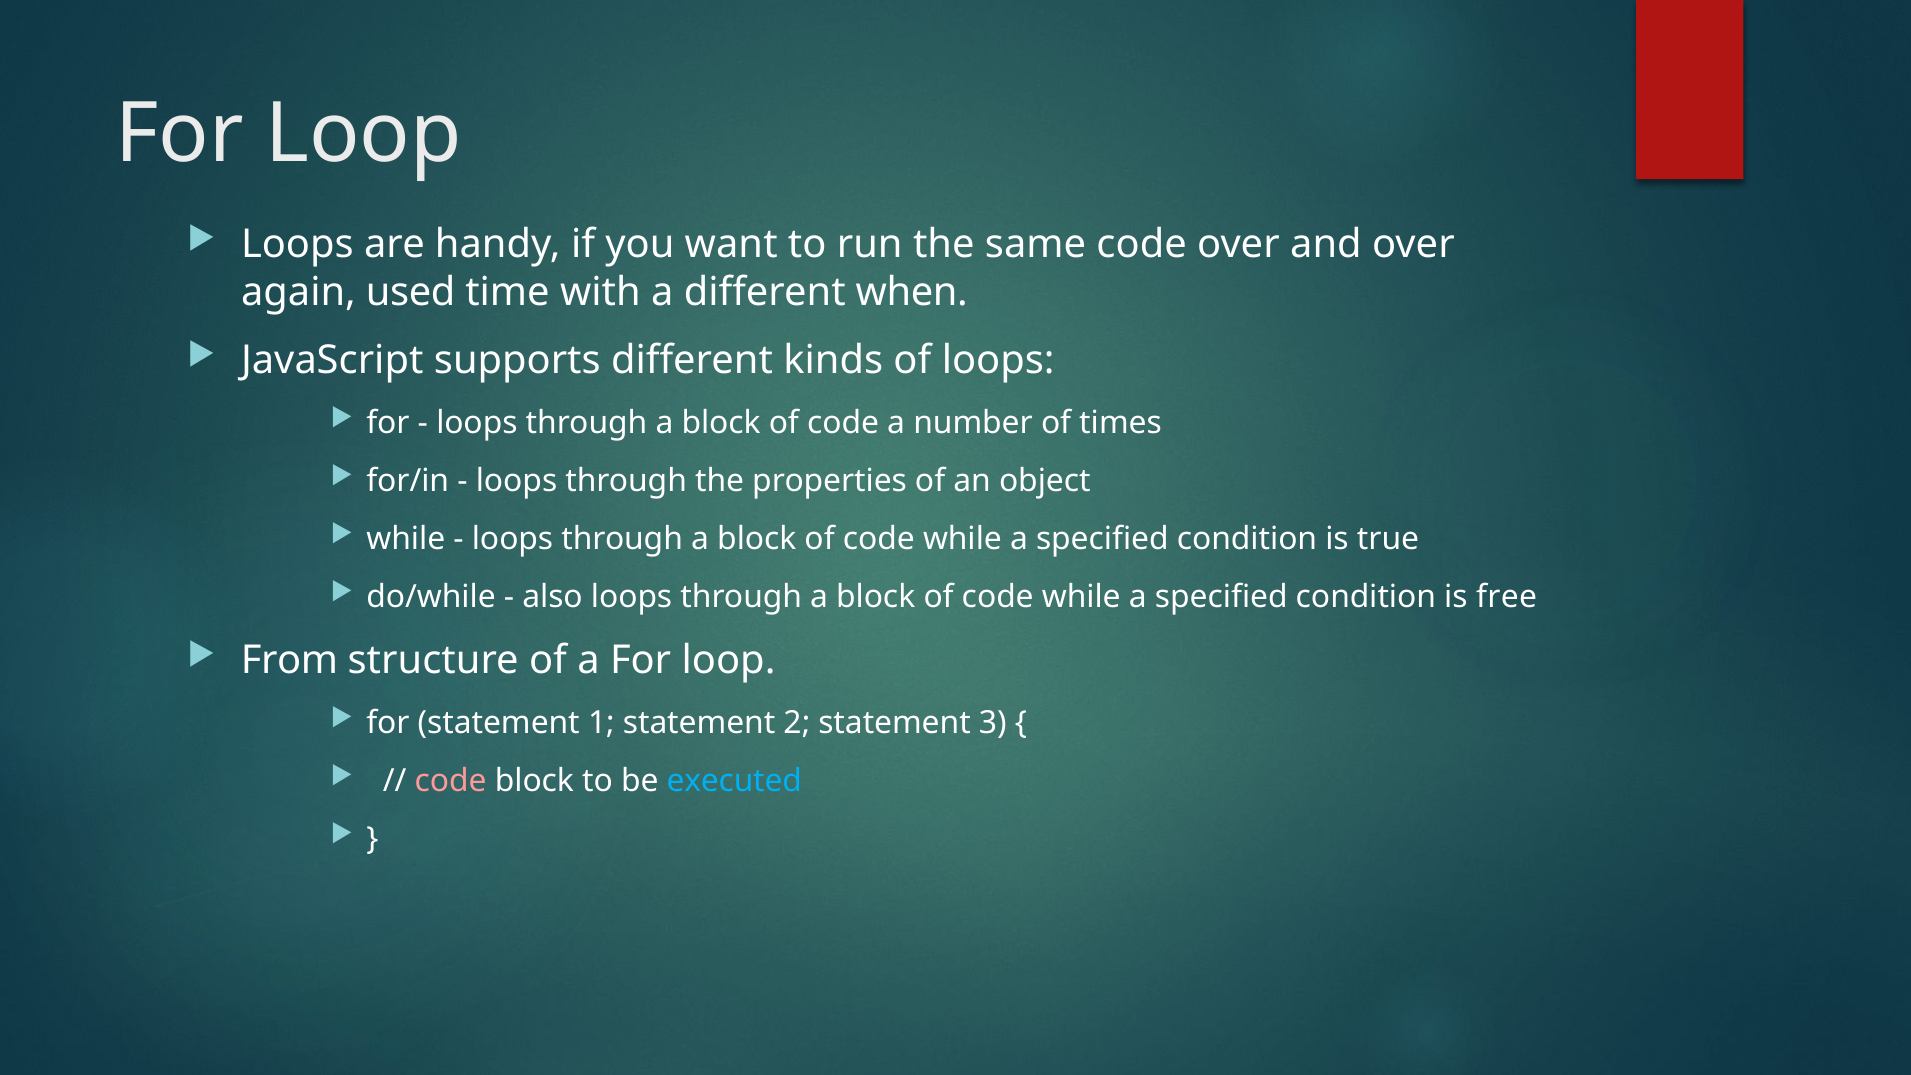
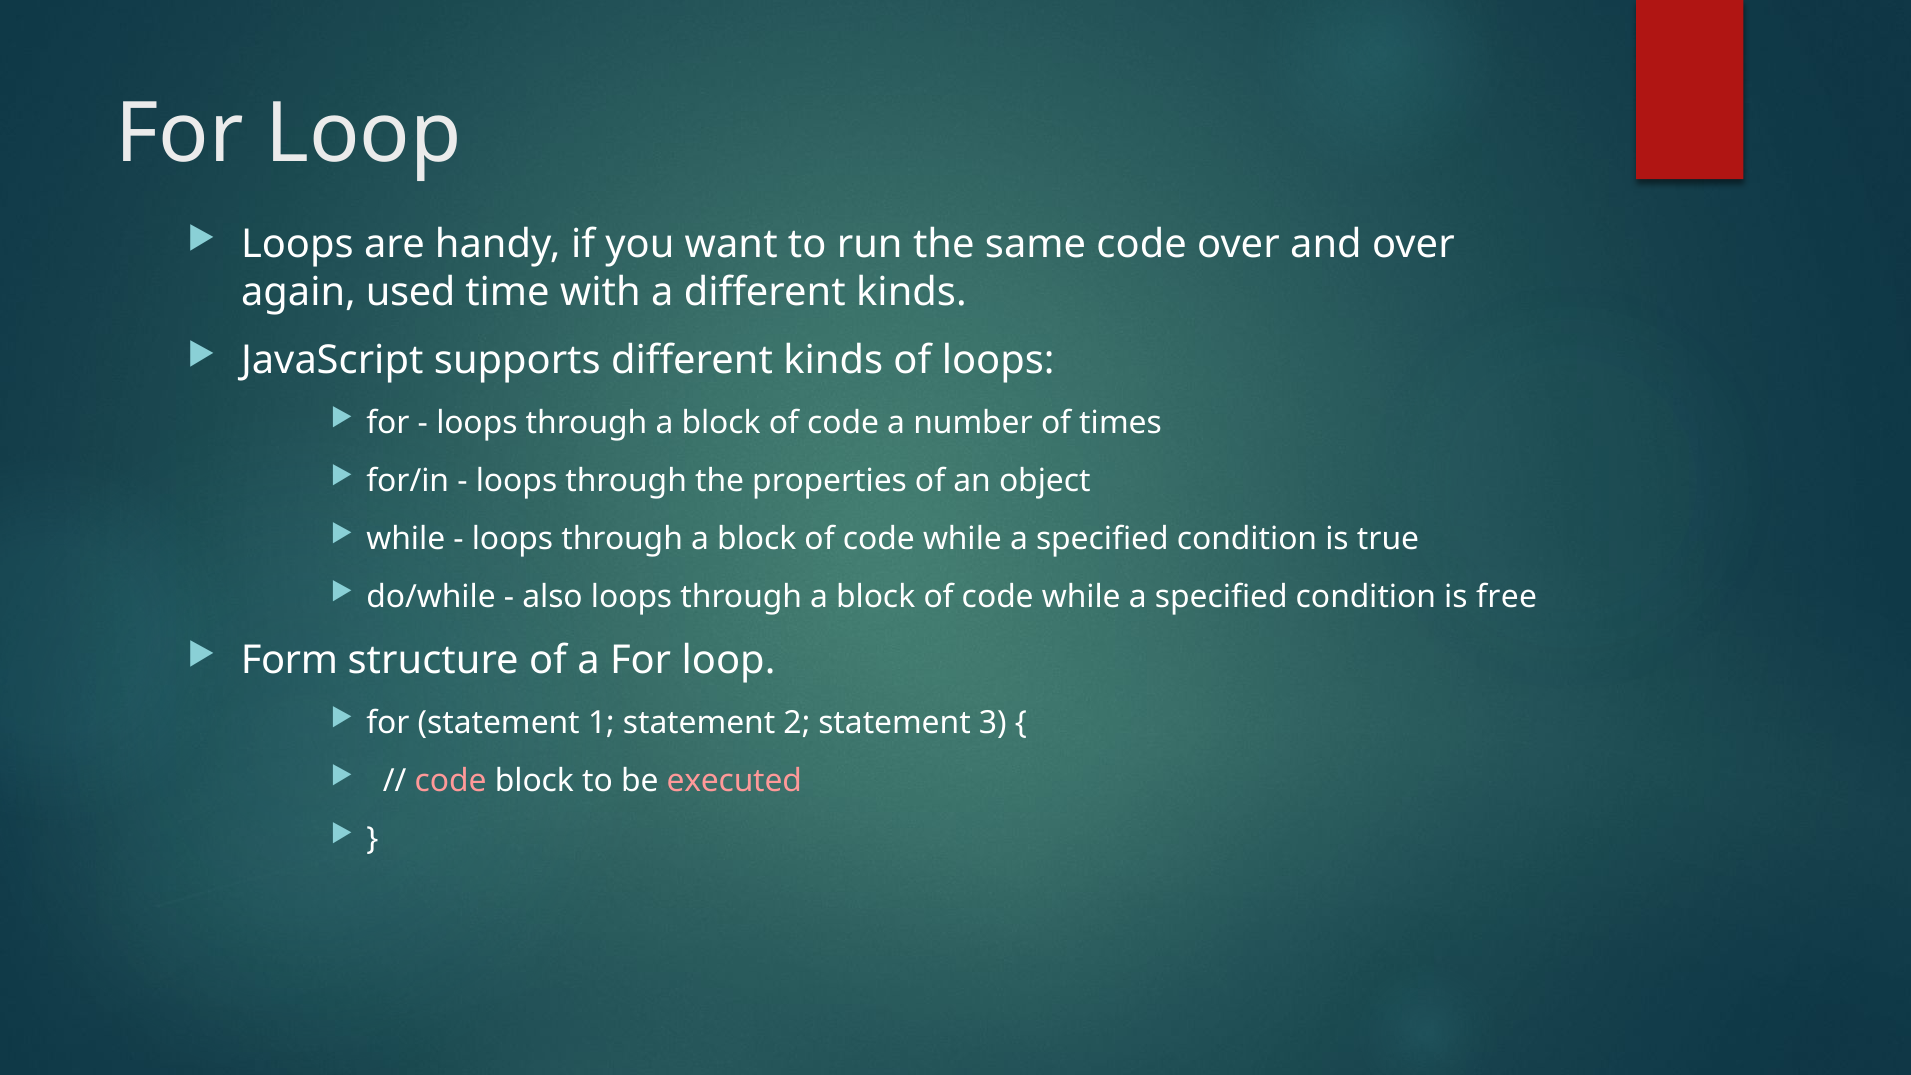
a different when: when -> kinds (911, 293)
From: From -> Form (289, 660)
executed colour: light blue -> pink (734, 781)
